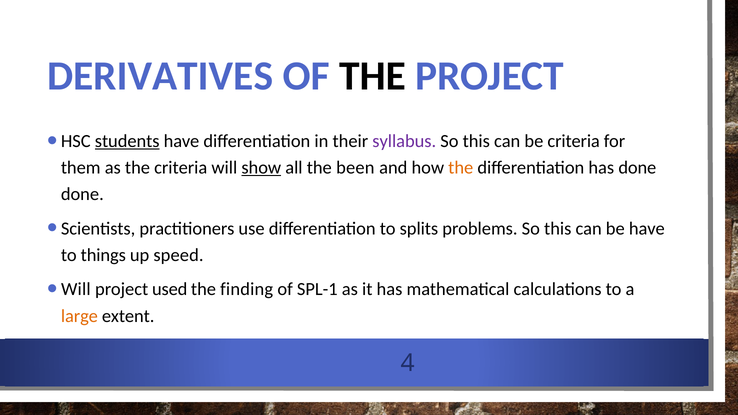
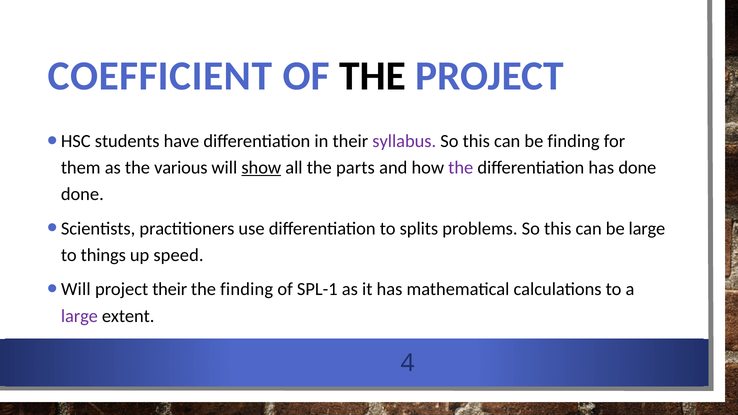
DERIVATIVES: DERIVATIVES -> COEFFICIENT (160, 76)
students underline: present -> none (127, 141)
be criteria: criteria -> finding (574, 141)
the criteria: criteria -> various (181, 168)
been: been -> parts (355, 168)
the colour: orange -> purple (461, 168)
be have: have -> large (647, 229)
project used: used -> their (170, 289)
large colour: orange -> purple (79, 316)
